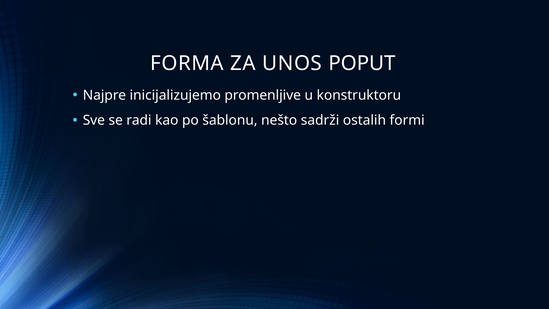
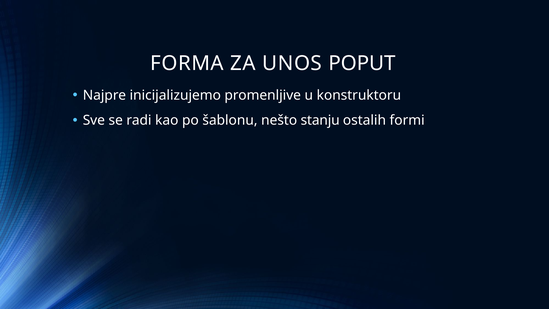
sadrži: sadrži -> stanju (320, 120)
